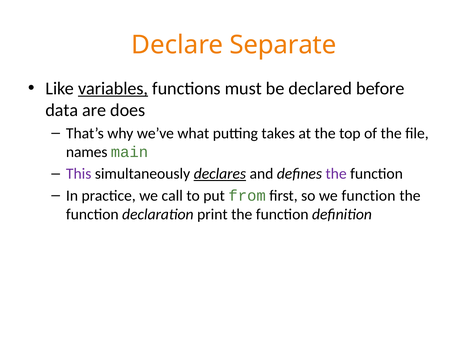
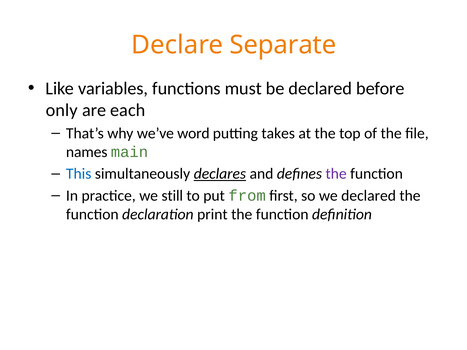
variables underline: present -> none (113, 88)
data: data -> only (62, 110)
does: does -> each (128, 110)
what: what -> word (193, 133)
This colour: purple -> blue (79, 174)
call: call -> still (172, 196)
we function: function -> declared (369, 196)
